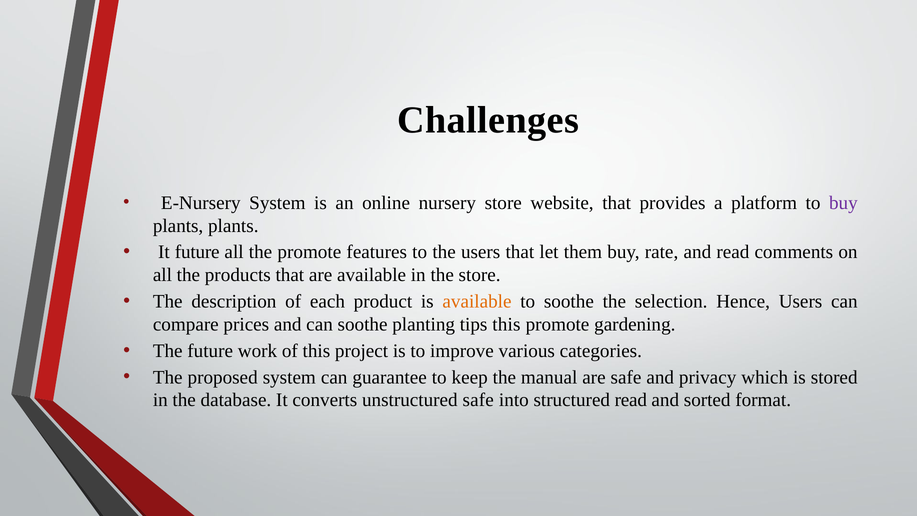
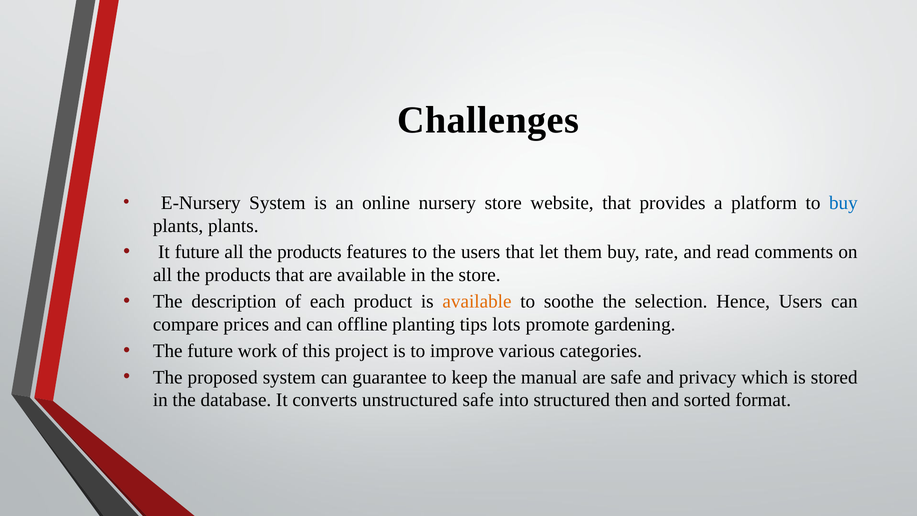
buy colour: purple -> blue (843, 203)
promote: promote -> products (309, 252)
can soothe: soothe -> offline (363, 324)
tips this: this -> lots (506, 324)
structured read: read -> then (631, 400)
